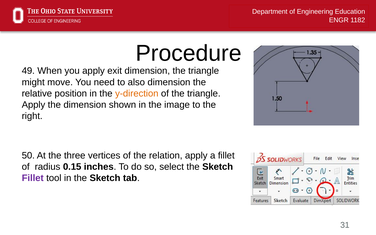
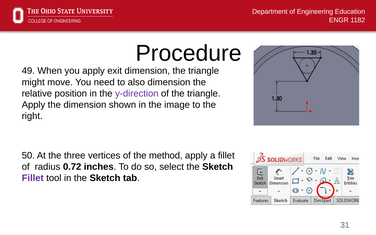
y-direction colour: orange -> purple (137, 93)
relation: relation -> method (166, 155)
0.15: 0.15 -> 0.72 (72, 167)
